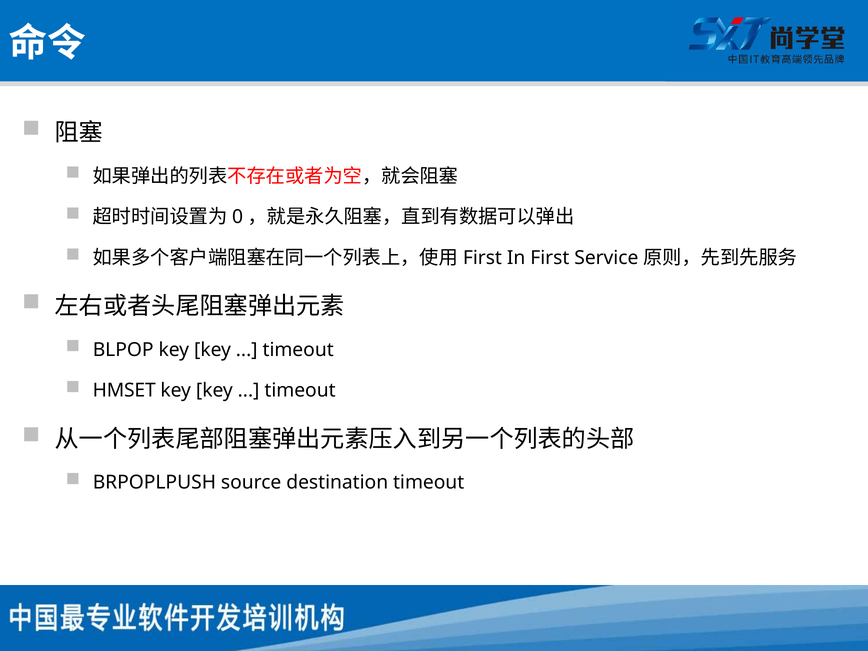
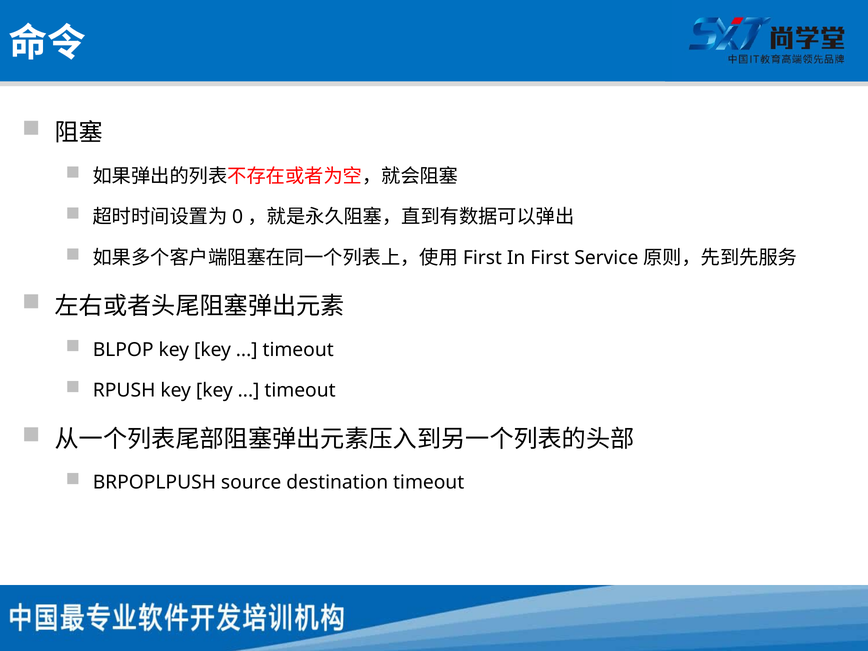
HMSET: HMSET -> RPUSH (124, 391)
